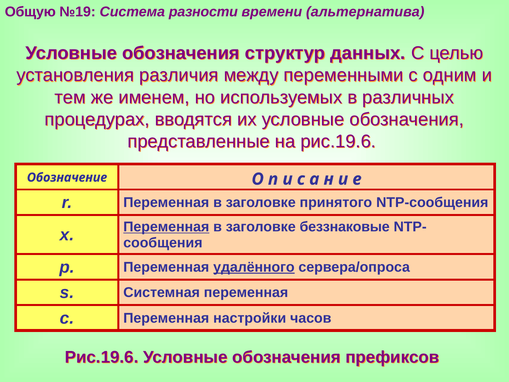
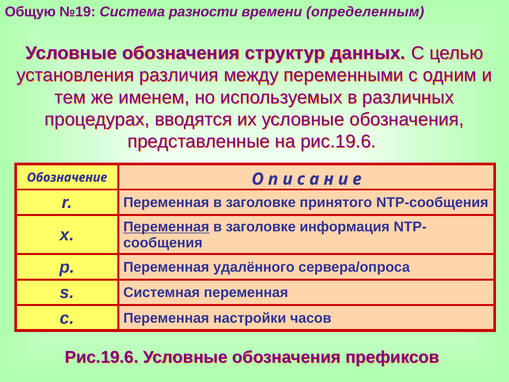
альтернатива: альтернатива -> определенным (365, 12)
беззнаковые: беззнаковые -> информация (345, 227)
удалённого underline: present -> none (254, 267)
